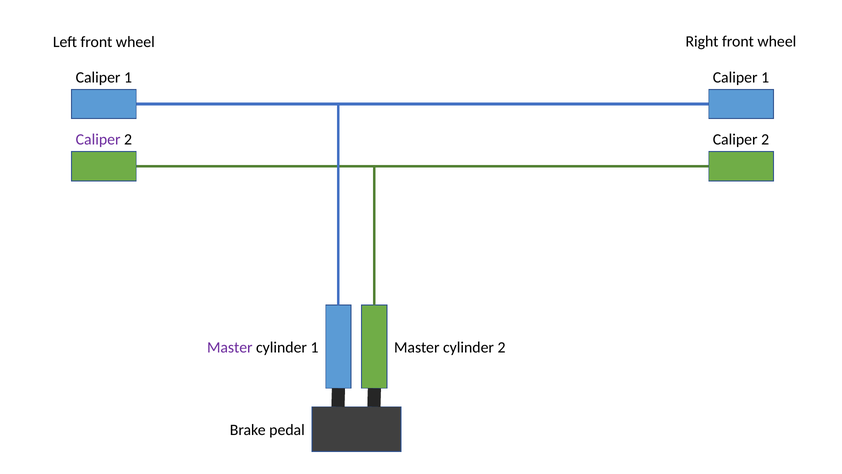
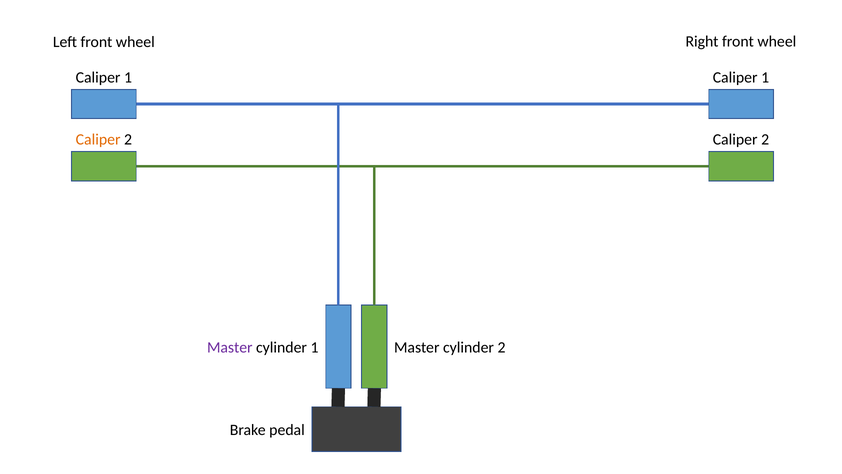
Caliper colour: purple -> orange (98, 140)
